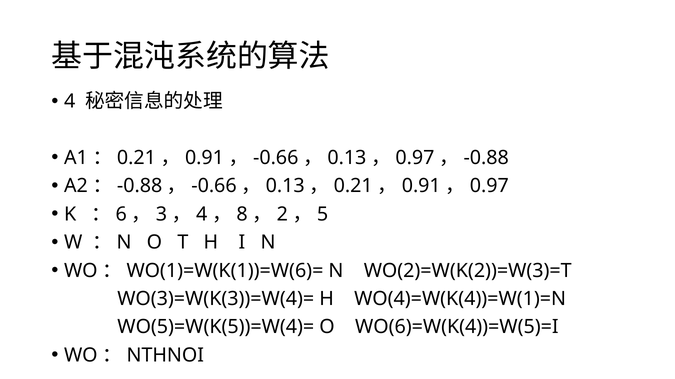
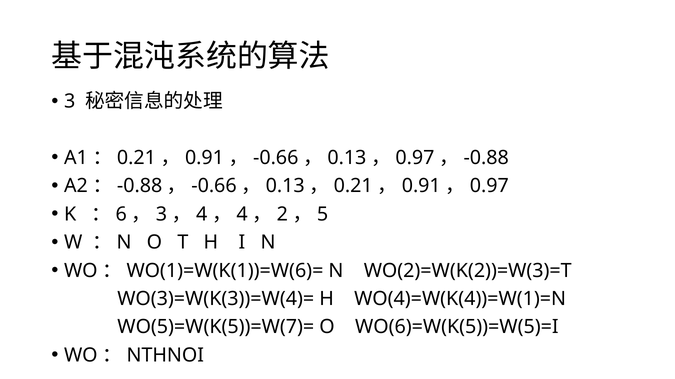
4: 4 -> 3 (70, 102)
8: 8 -> 4 (242, 215)
WO(5)=W(K(5))=W(4)=: WO(5)=W(K(5))=W(4)= -> WO(5)=W(K(5))=W(7)= (216, 328)
WO(6)=W(K(4))=W(5)=I: WO(6)=W(K(4))=W(5)=I -> WO(6)=W(K(5))=W(5)=I (457, 328)
